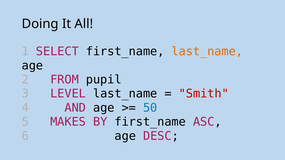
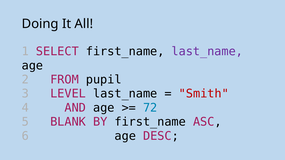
last_name colour: orange -> purple (207, 52)
50: 50 -> 72 (150, 108)
MAKES: MAKES -> BLANK (68, 122)
